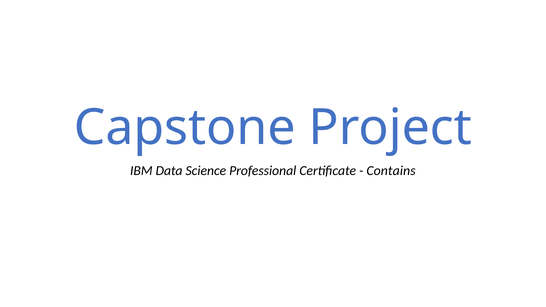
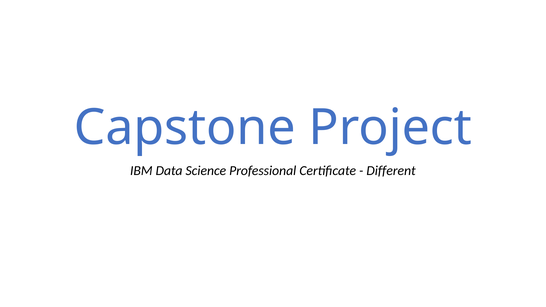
Contains: Contains -> Different (391, 171)
